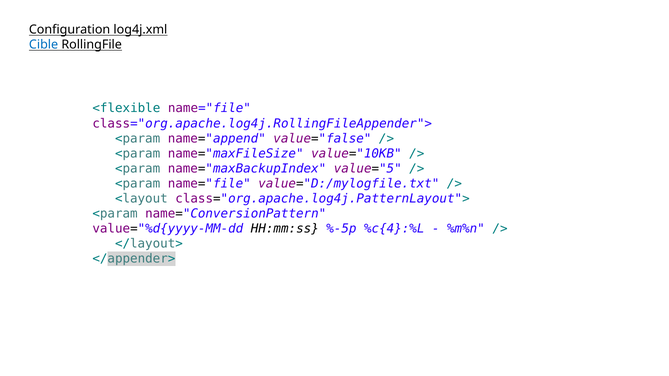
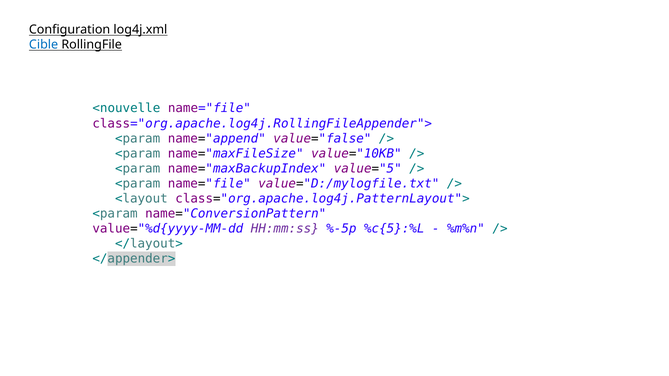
<flexible: <flexible -> <nouvelle (126, 108)
HH:mm:ss colour: black -> purple (285, 229)
%c{4}:%L: %c{4}:%L -> %c{5}:%L (394, 229)
